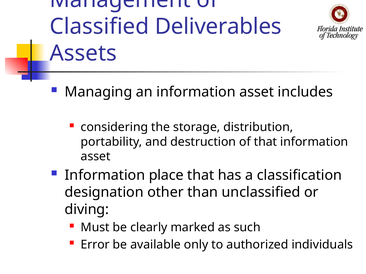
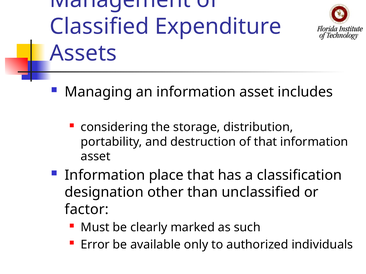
Deliverables: Deliverables -> Expenditure (218, 27)
diving: diving -> factor (87, 210)
